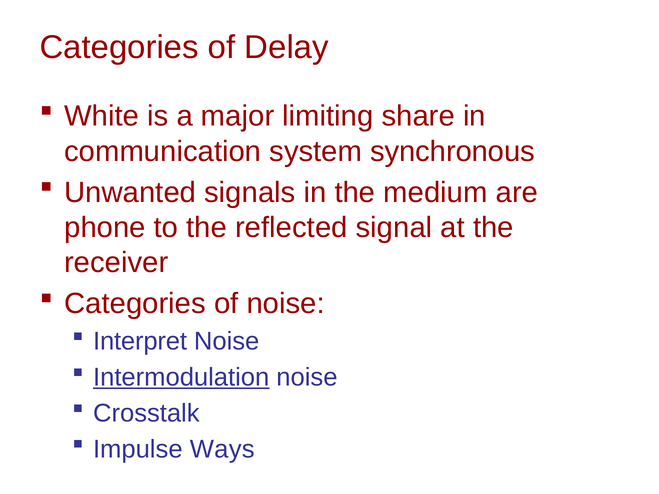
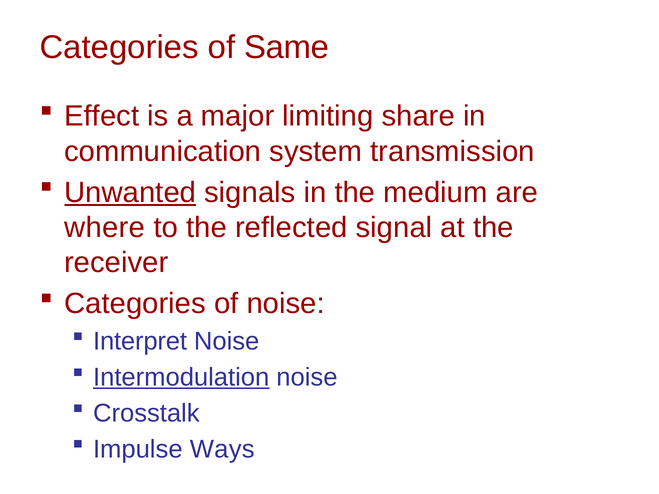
Delay: Delay -> Same (287, 47)
White: White -> Effect (102, 116)
synchronous: synchronous -> transmission (453, 151)
Unwanted underline: none -> present (130, 192)
phone: phone -> where (105, 228)
